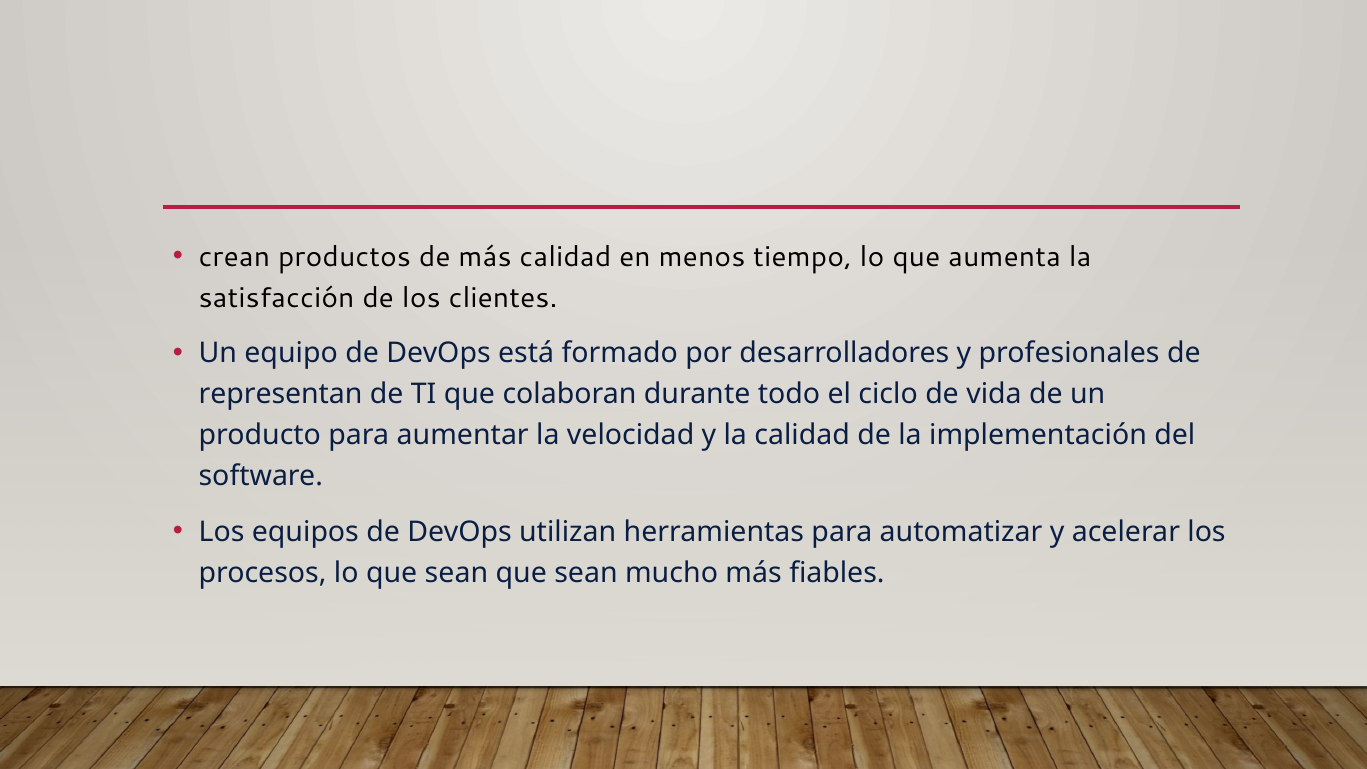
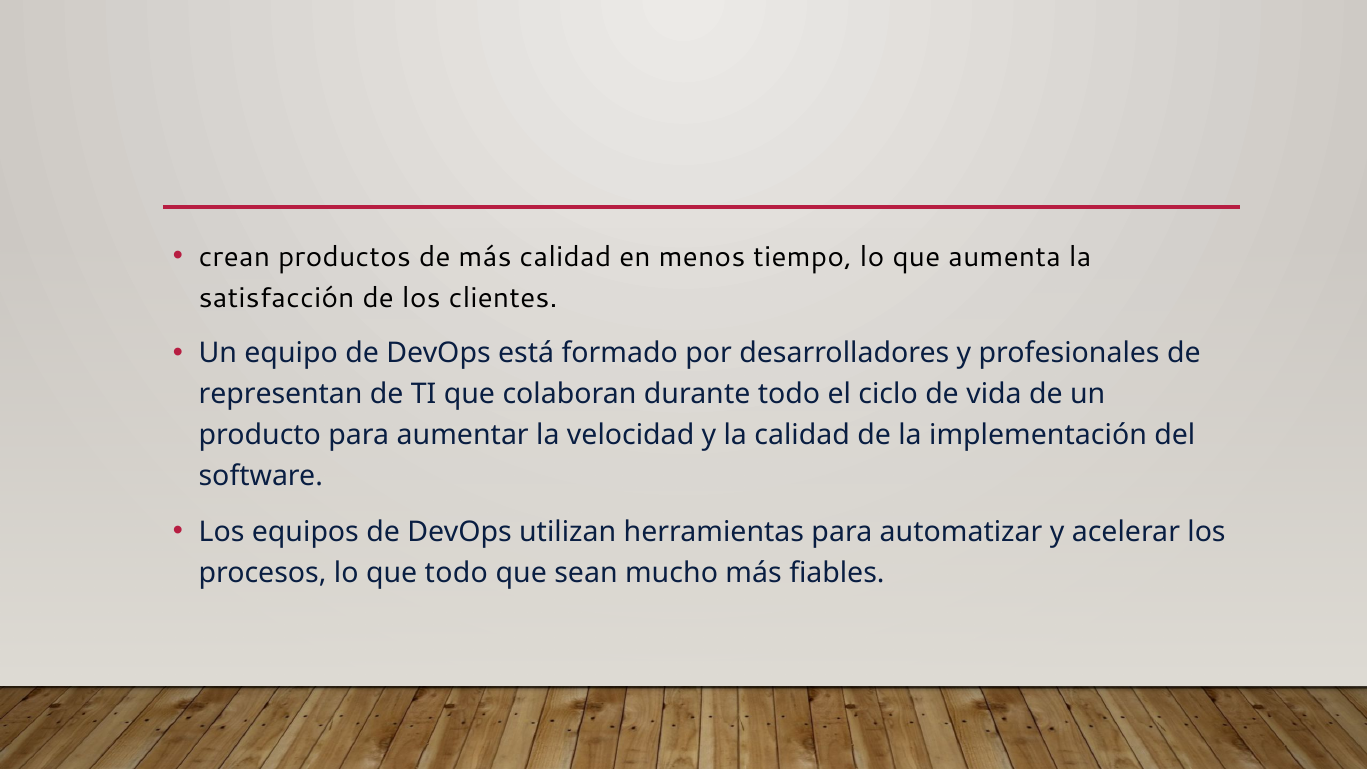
lo que sean: sean -> todo (456, 573)
